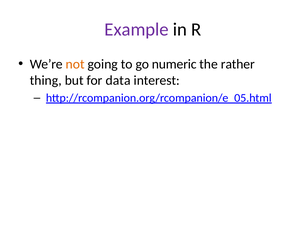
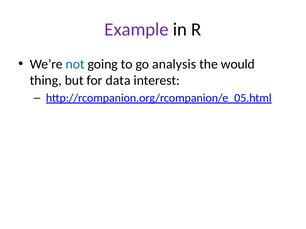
not colour: orange -> blue (75, 64)
numeric: numeric -> analysis (174, 64)
rather: rather -> would (238, 64)
